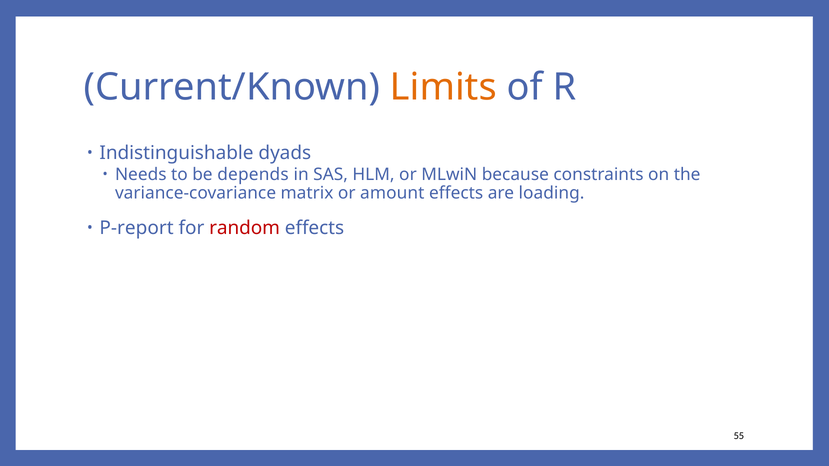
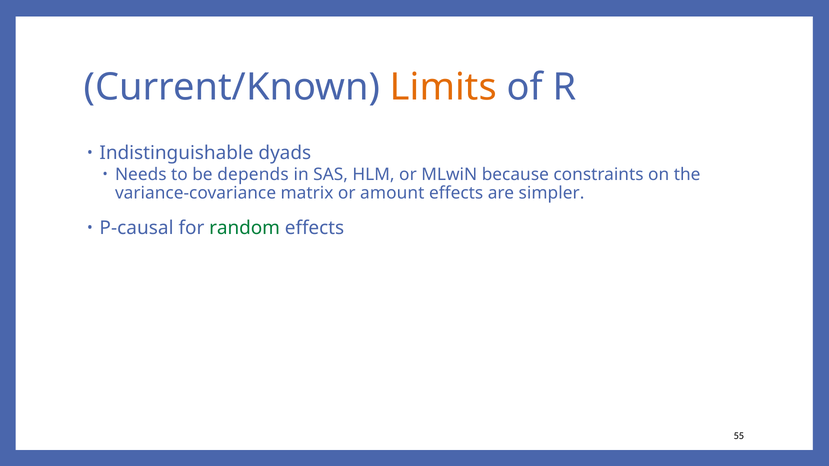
loading: loading -> simpler (551, 193)
P-report: P-report -> P-causal (137, 228)
random colour: red -> green (245, 228)
